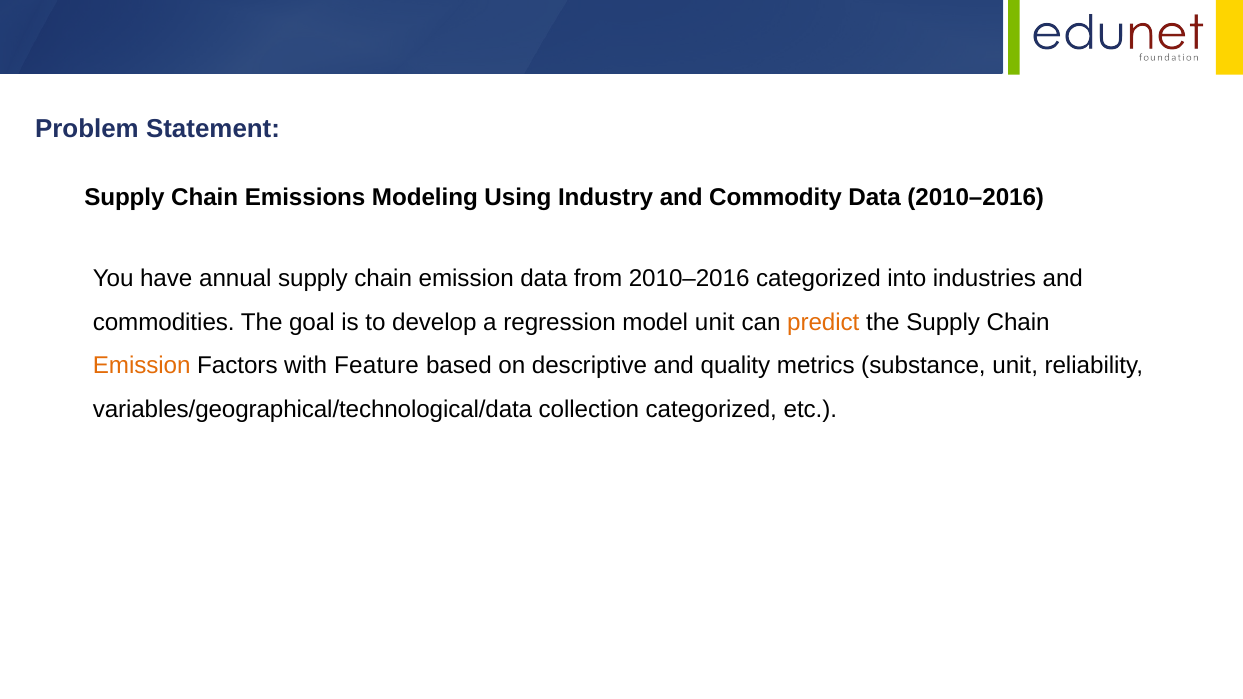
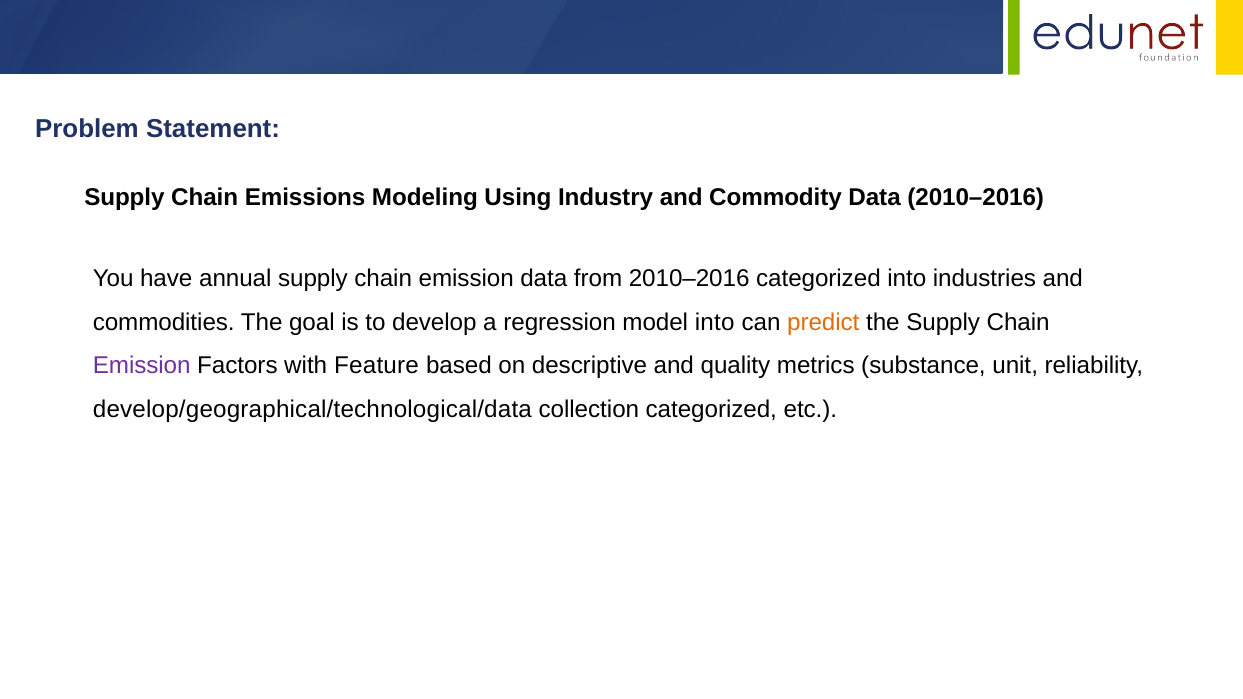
model unit: unit -> into (715, 323)
Emission colour: orange -> purple (142, 366)
variables/geographical/technological/data: variables/geographical/technological/data -> develop/geographical/technological/data (312, 409)
